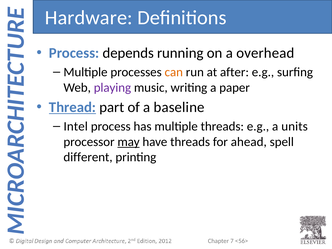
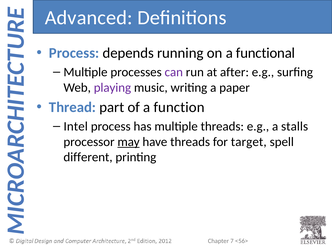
Hardware: Hardware -> Advanced (89, 18)
overhead: overhead -> functional (265, 53)
can colour: orange -> purple (174, 72)
Thread underline: present -> none (72, 107)
baseline: baseline -> function (179, 107)
units: units -> stalls (295, 126)
ahead: ahead -> target (249, 142)
